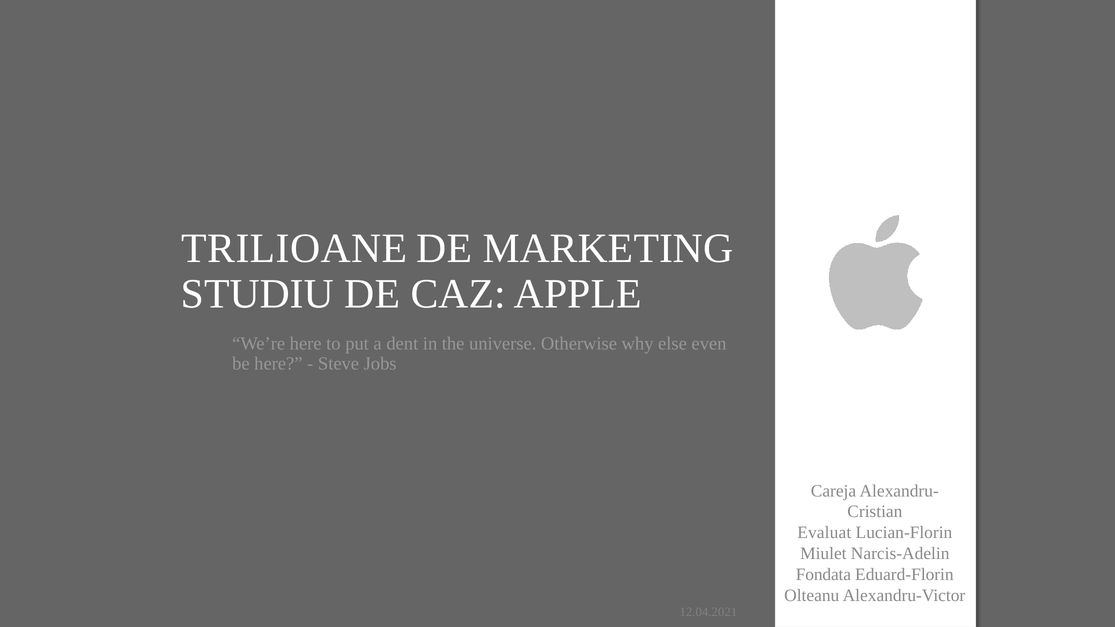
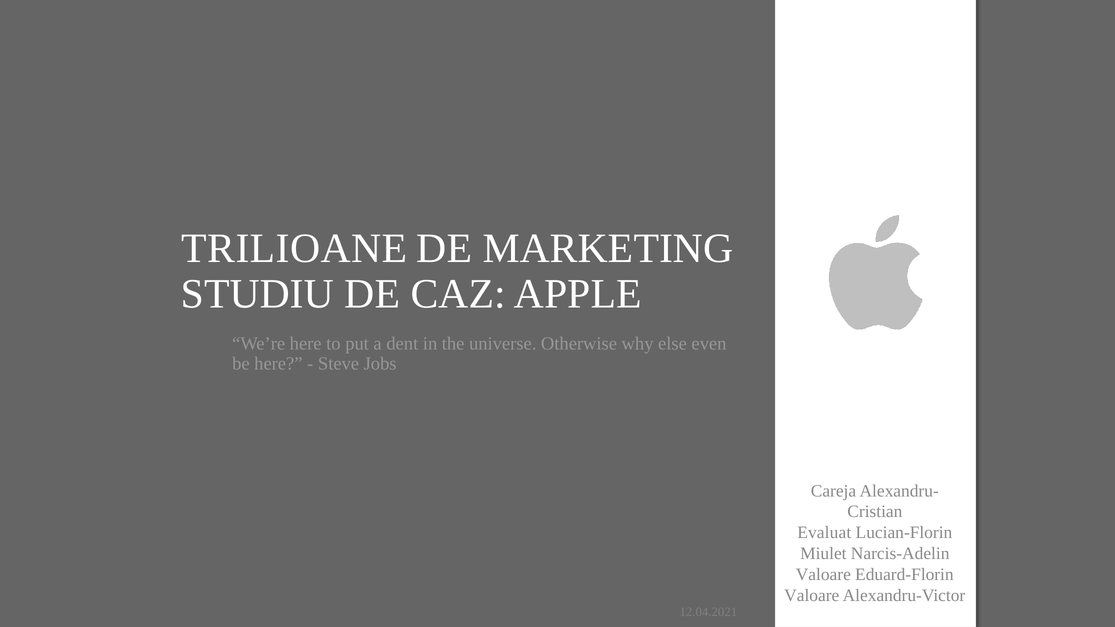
Fondata: Fondata -> Valoare (823, 575)
Olteanu: Olteanu -> Valoare (812, 595)
